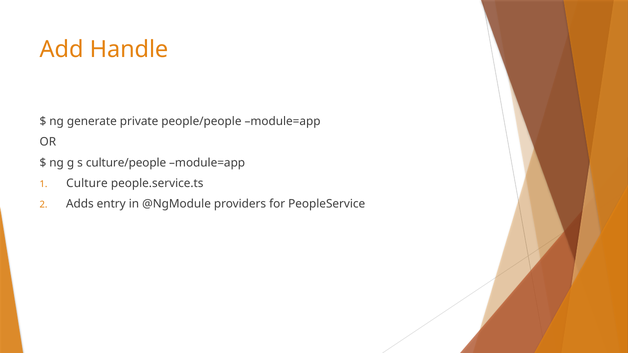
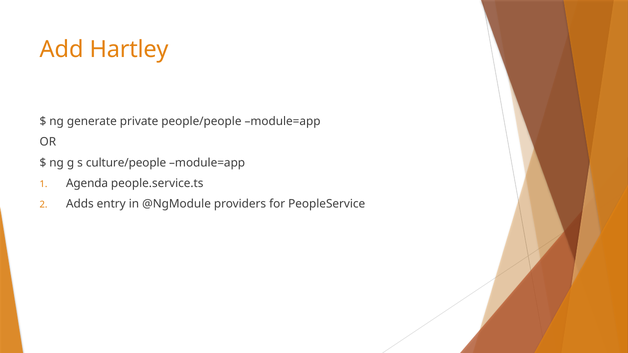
Handle: Handle -> Hartley (129, 50)
Culture: Culture -> Agenda (87, 184)
